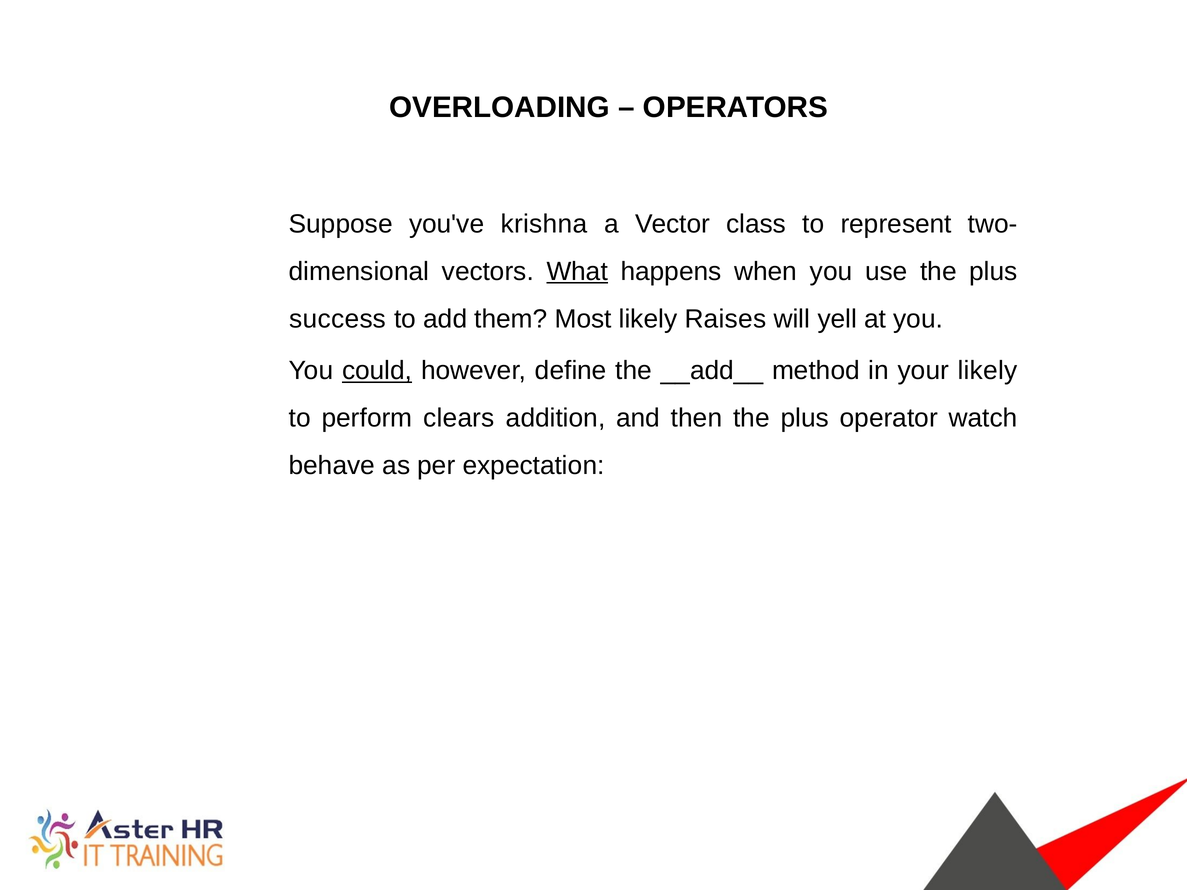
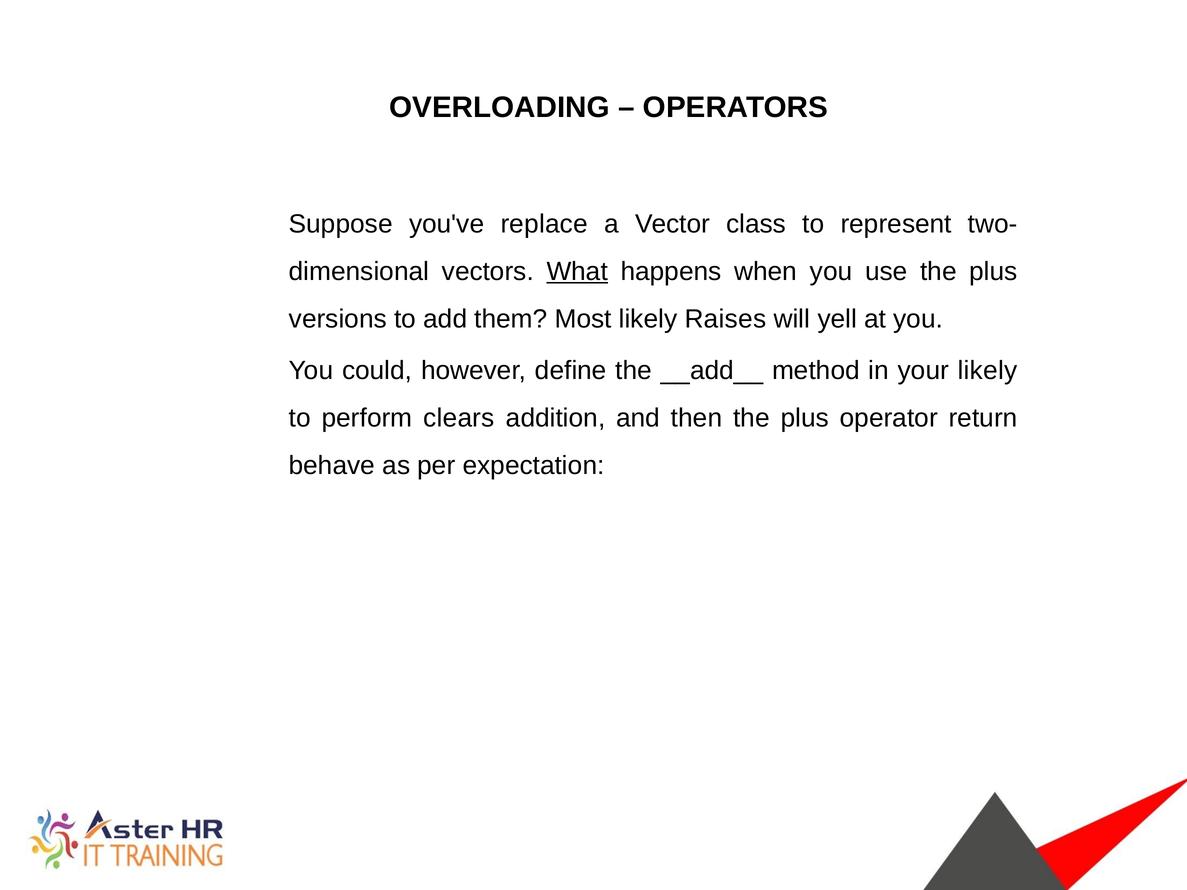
krishna: krishna -> replace (544, 224)
success: success -> versions (338, 319)
could underline: present -> none (377, 371)
watch: watch -> return (983, 418)
